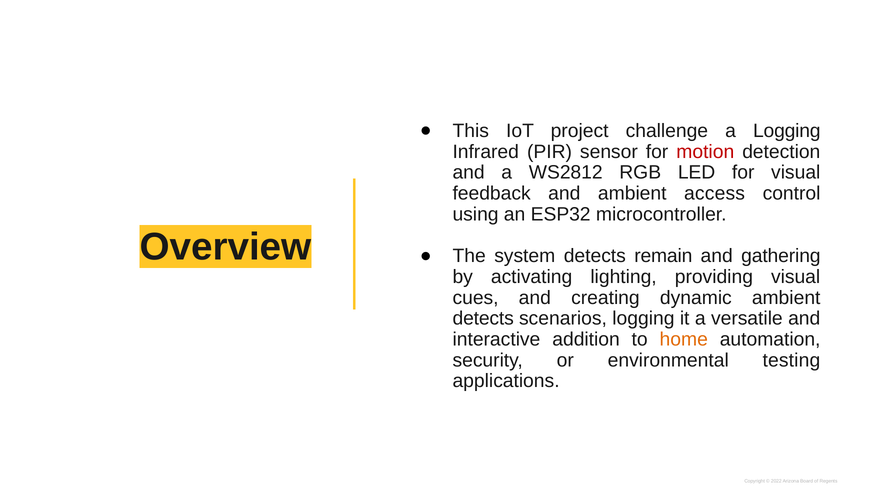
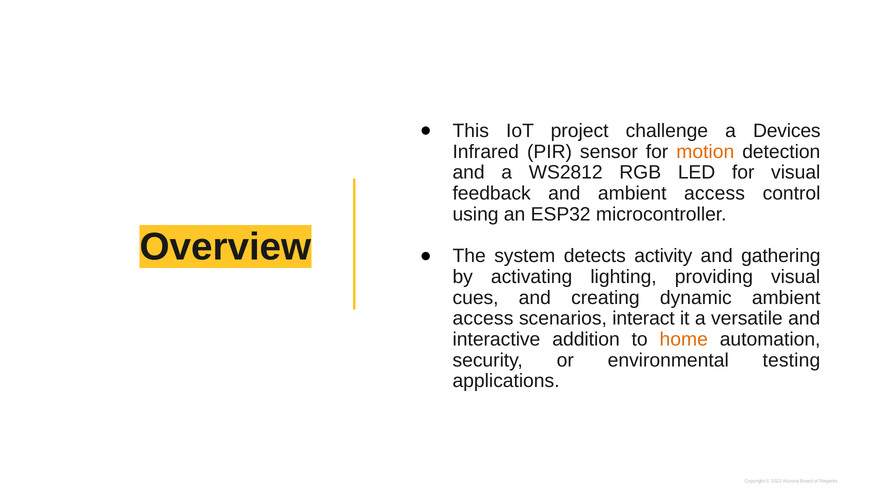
a Logging: Logging -> Devices (787, 131)
motion colour: red -> orange (705, 152)
remain: remain -> activity (663, 256)
detects: detects -> access (483, 319)
scenarios logging: logging -> interact (643, 319)
